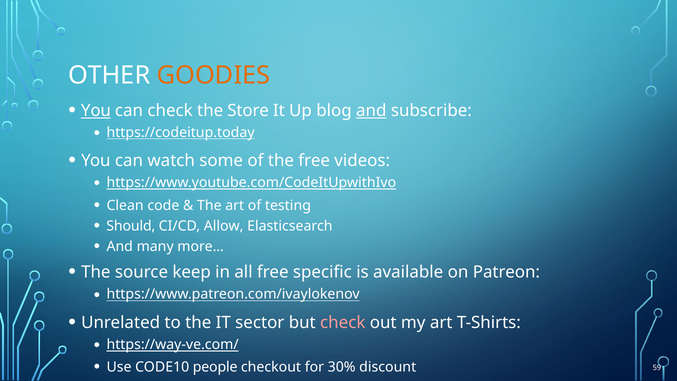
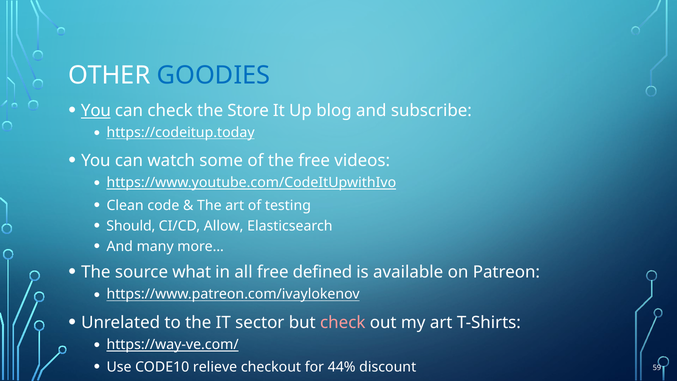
GOODIES colour: orange -> blue (214, 75)
and underline: present -> none (371, 110)
keep: keep -> what (192, 272)
specific: specific -> defined (322, 272)
people: people -> relieve (215, 367)
30%: 30% -> 44% (342, 367)
